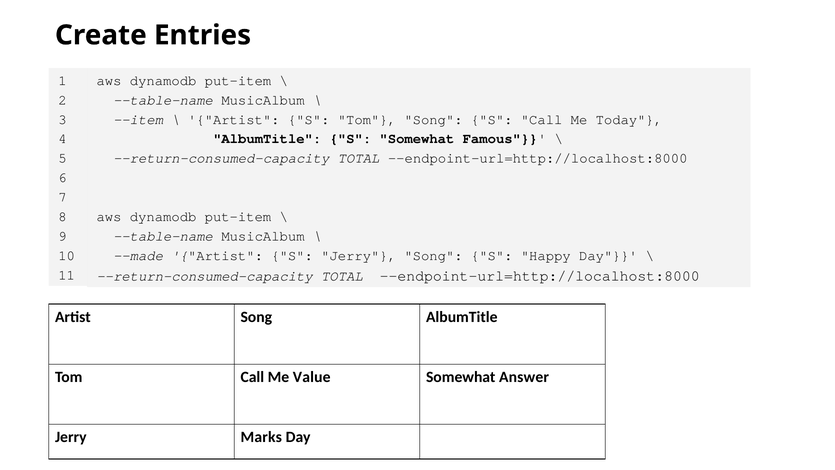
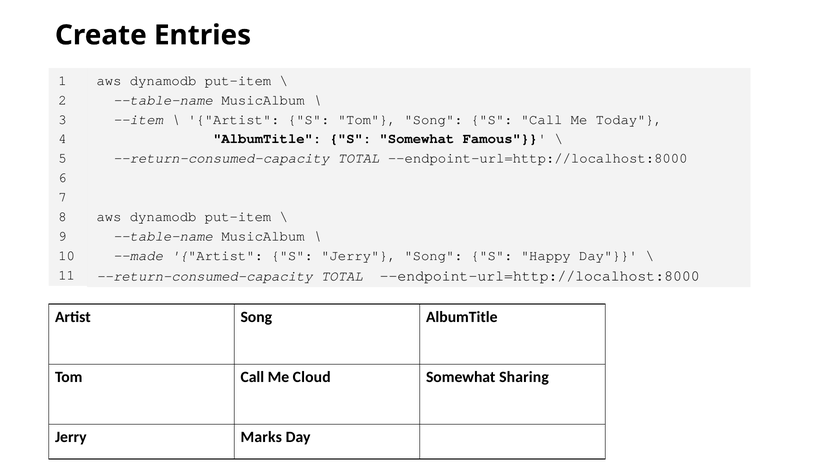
Value: Value -> Cloud (312, 377)
Answer: Answer -> Sharing (524, 377)
